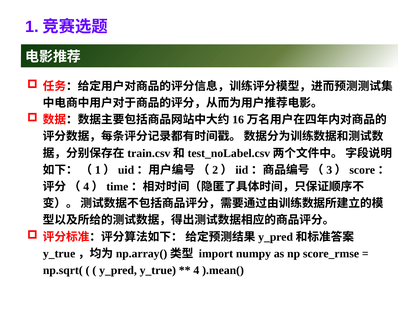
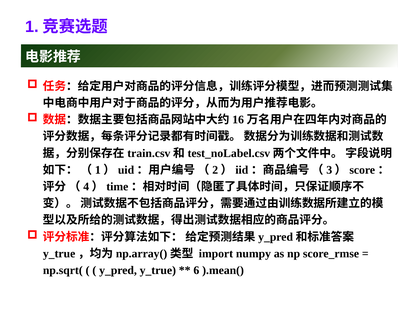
4: 4 -> 6 (196, 271)
